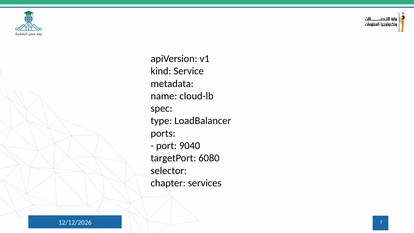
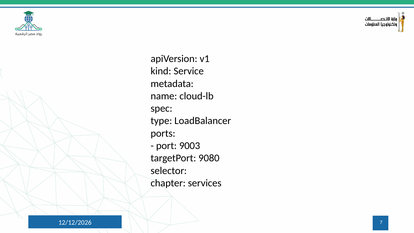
9040: 9040 -> 9003 (190, 146)
6080: 6080 -> 9080 (209, 158)
